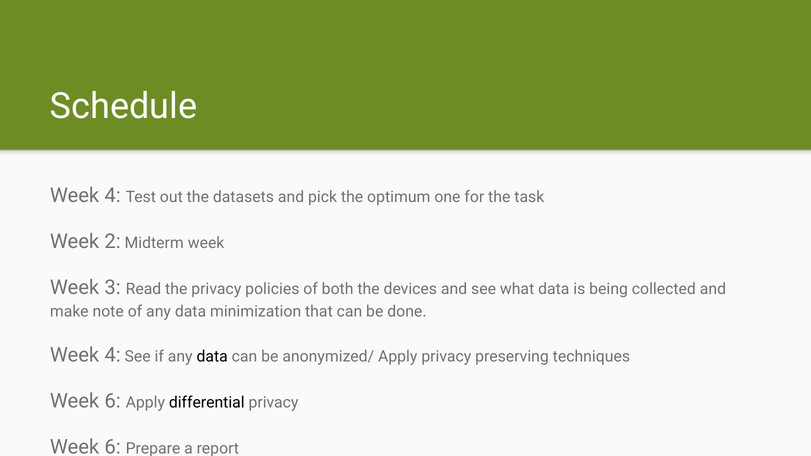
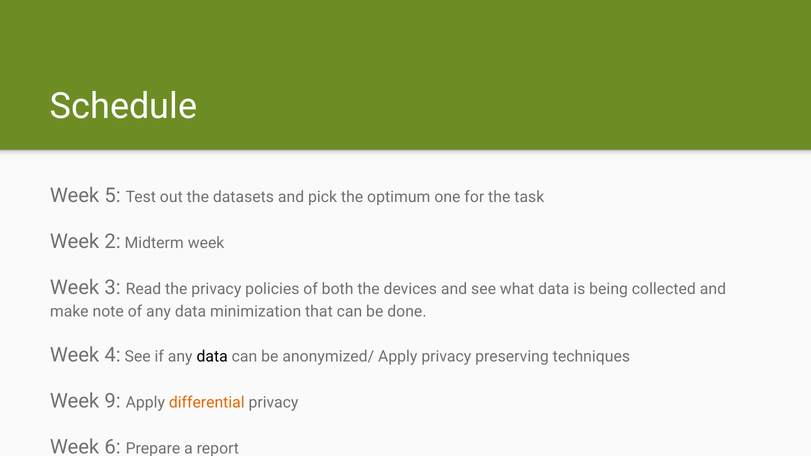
4: 4 -> 5 (113, 196)
6: 6 -> 9 (113, 401)
differential colour: black -> orange (207, 403)
